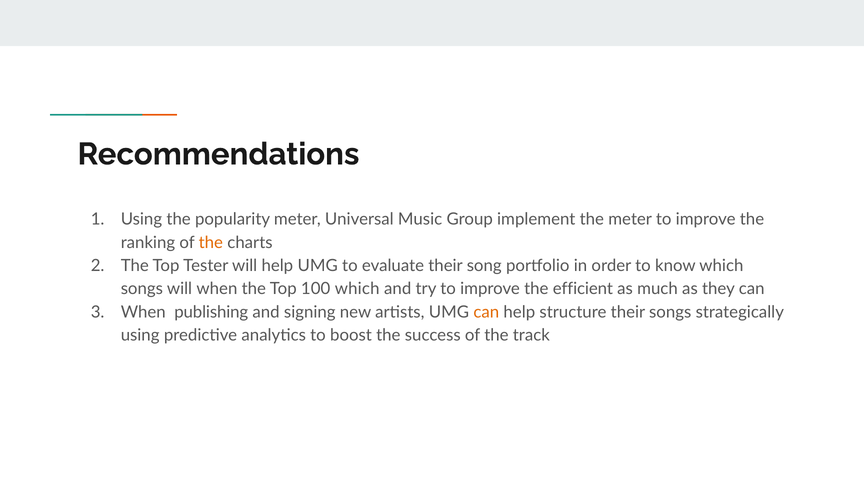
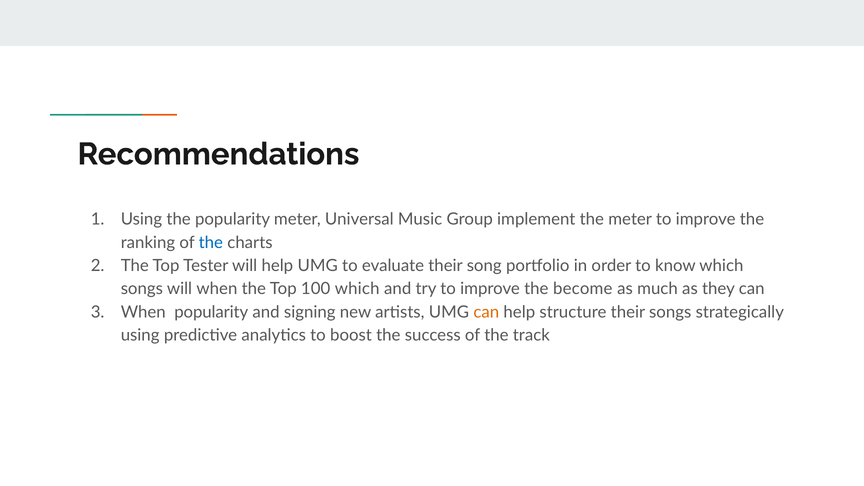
the colour: orange -> blue (211, 242)
efficient: efficient -> become (583, 289)
When publishing: publishing -> popularity (211, 312)
